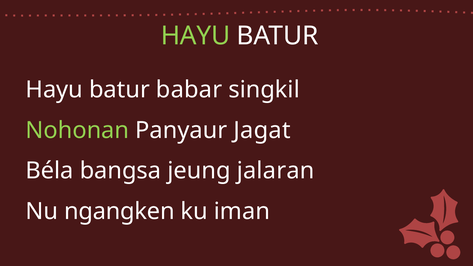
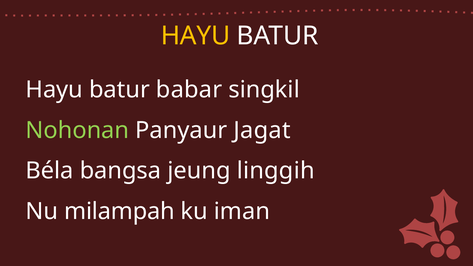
HAYU colour: light green -> yellow (196, 36)
jalaran: jalaran -> linggih (276, 171)
ngangken: ngangken -> milampah (119, 211)
